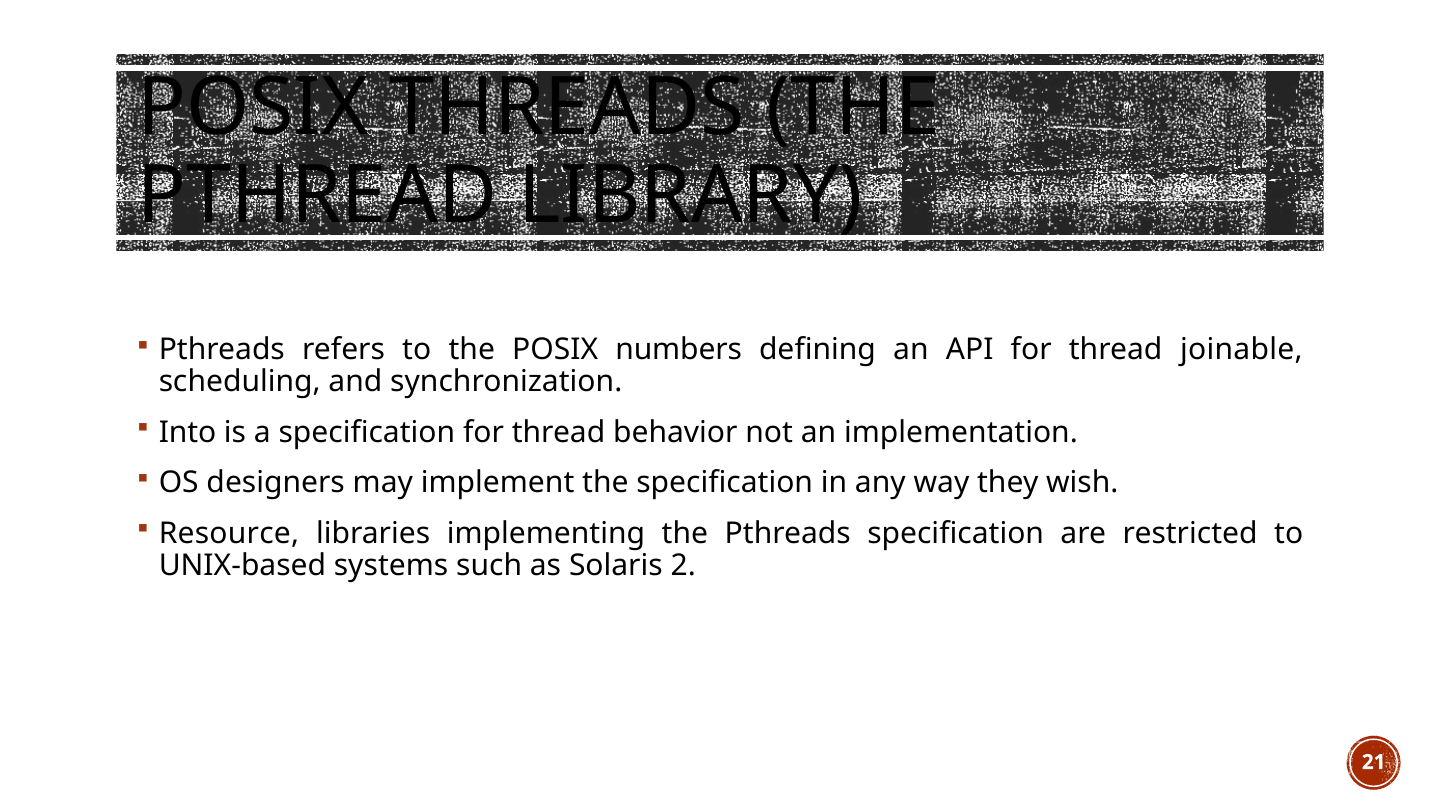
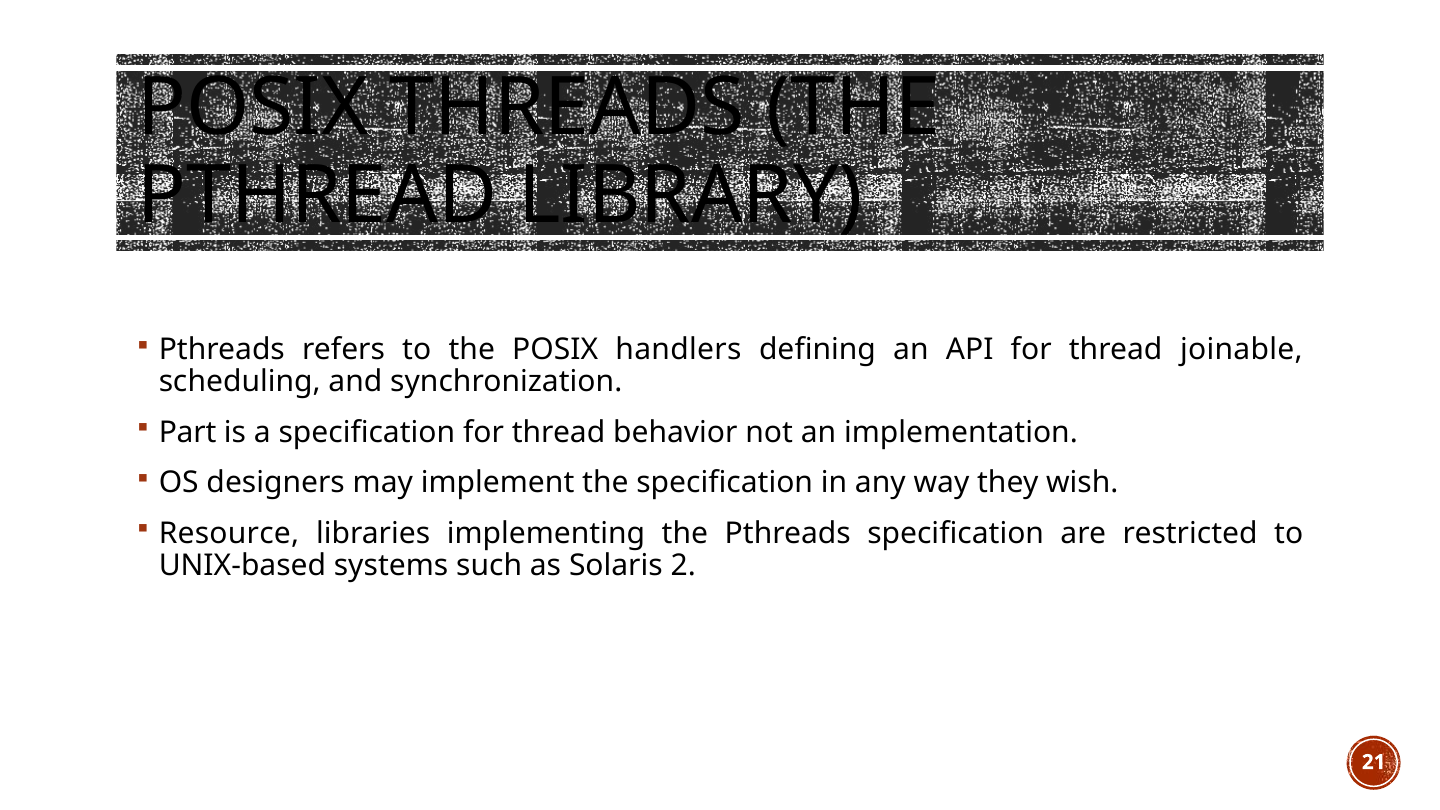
numbers: numbers -> handlers (678, 350)
Into: Into -> Part (188, 432)
